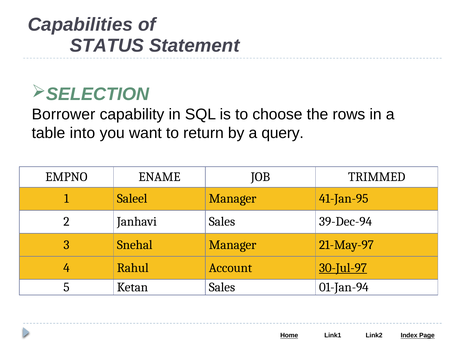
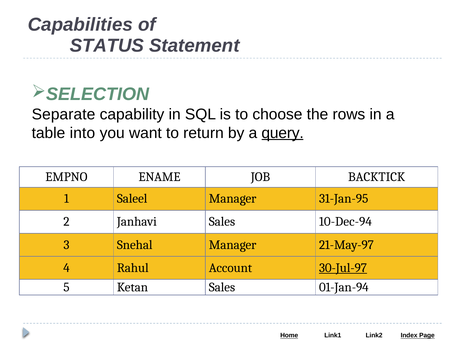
Borrower: Borrower -> Separate (63, 114)
query underline: none -> present (283, 133)
TRIMMED: TRIMMED -> BACKTICK (377, 177)
41-Jan-95: 41-Jan-95 -> 31-Jan-95 (344, 199)
39-Dec-94: 39-Dec-94 -> 10-Dec-94 (345, 222)
